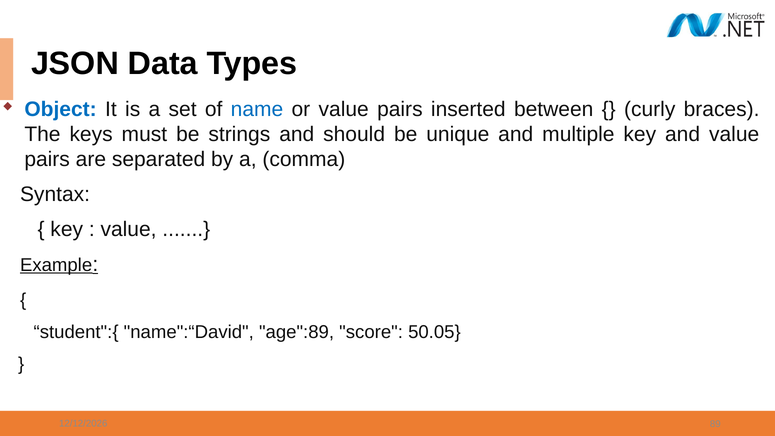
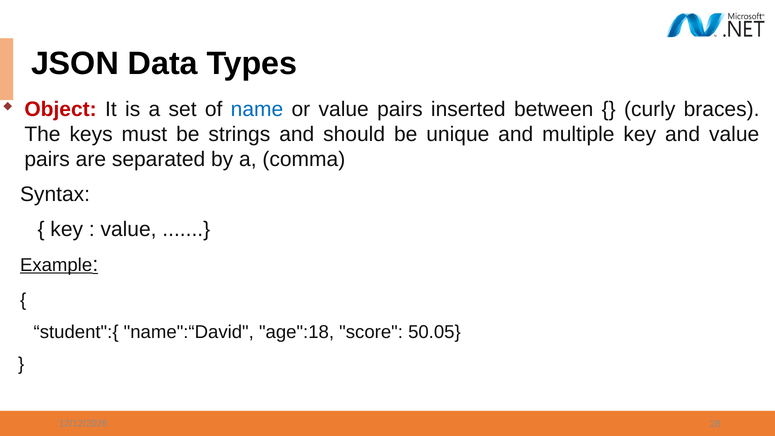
Object colour: blue -> red (61, 109)
age":89: age":89 -> age":18 (297, 332)
89: 89 -> 28 (715, 424)
